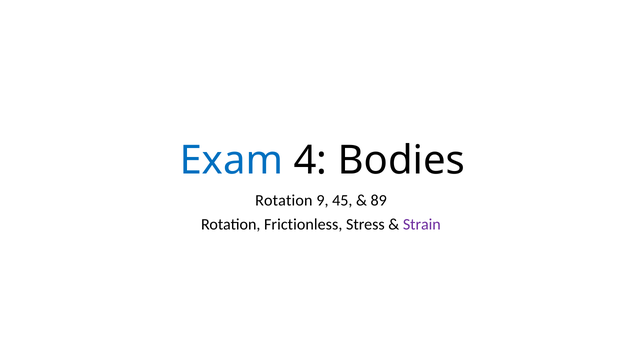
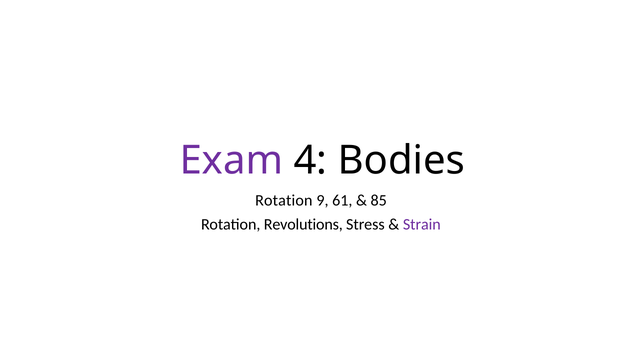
Exam colour: blue -> purple (231, 160)
45: 45 -> 61 (342, 201)
89: 89 -> 85 (379, 201)
Frictionless: Frictionless -> Revolutions (303, 225)
